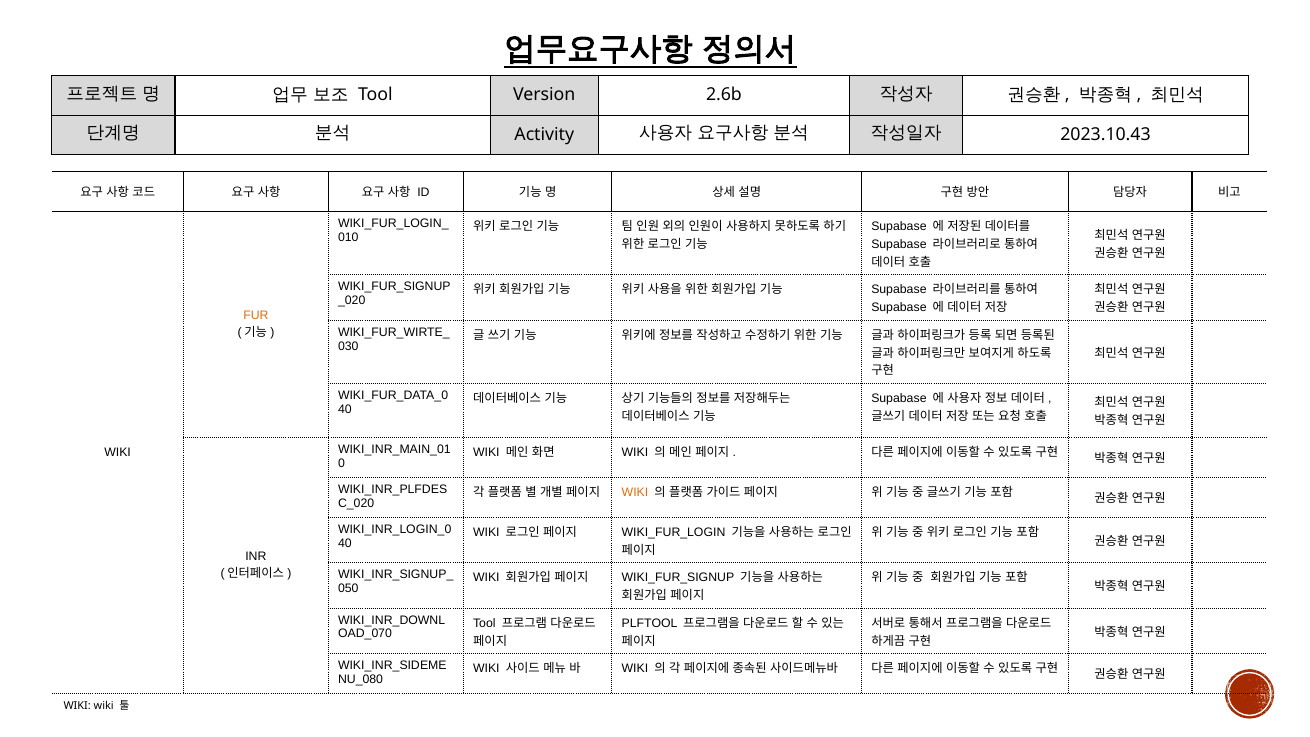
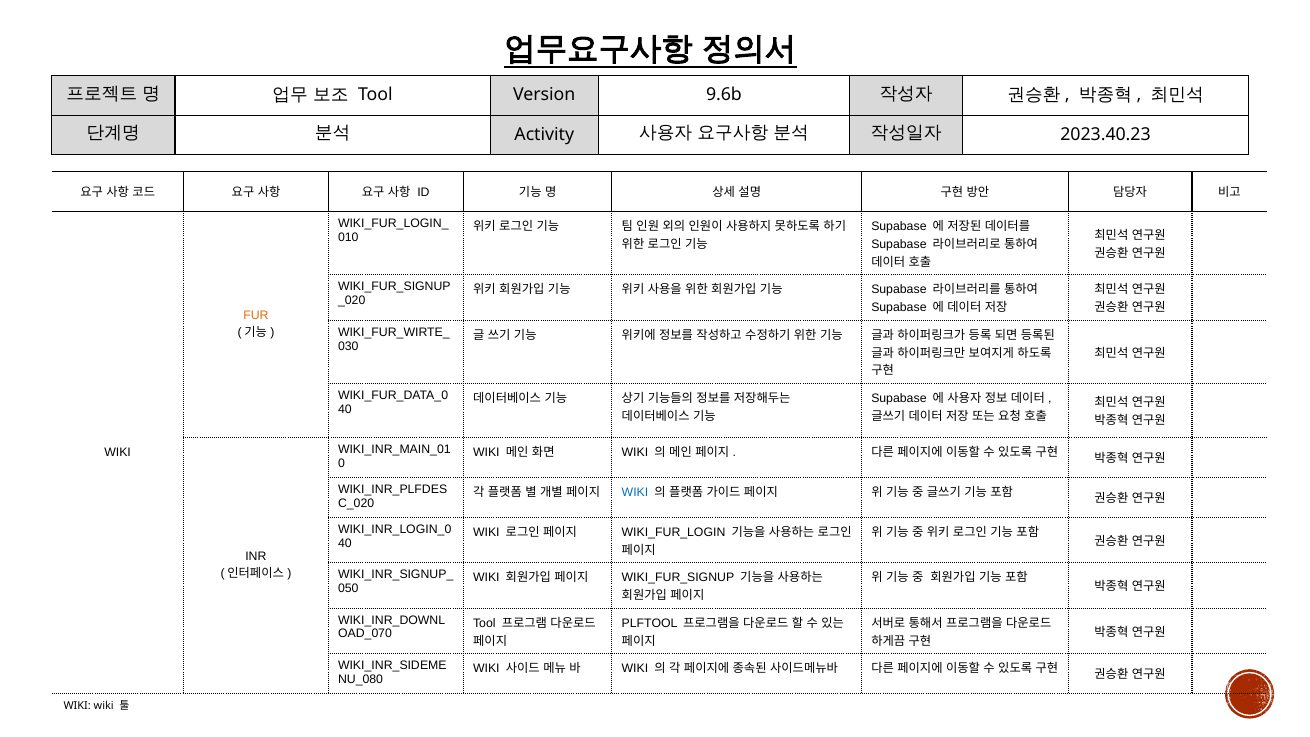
2.6b: 2.6b -> 9.6b (724, 95)
2023.10.43: 2023.10.43 -> 2023.40.23 (1106, 134)
WIKI colour: orange -> blue (635, 492)
